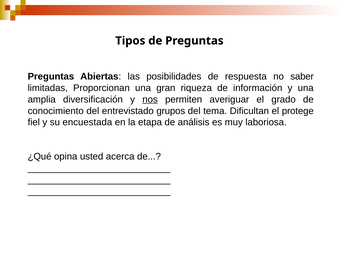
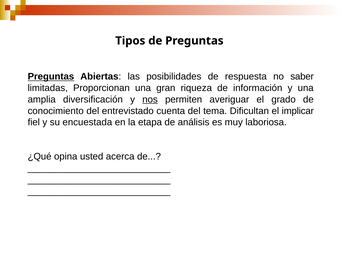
Preguntas underline: none -> present (51, 76)
grupos: grupos -> cuenta (171, 111)
protege: protege -> implicar (298, 111)
